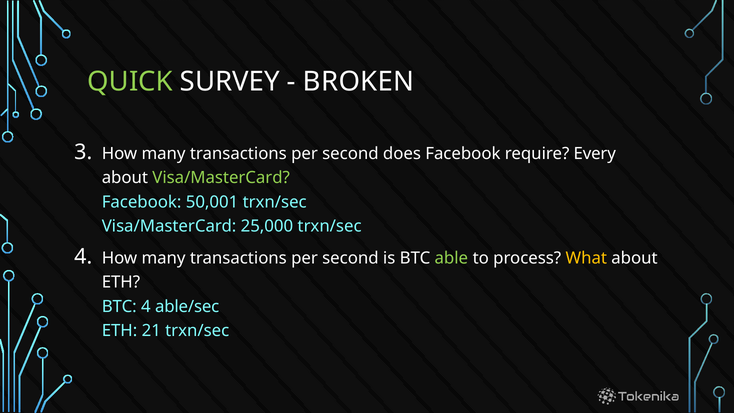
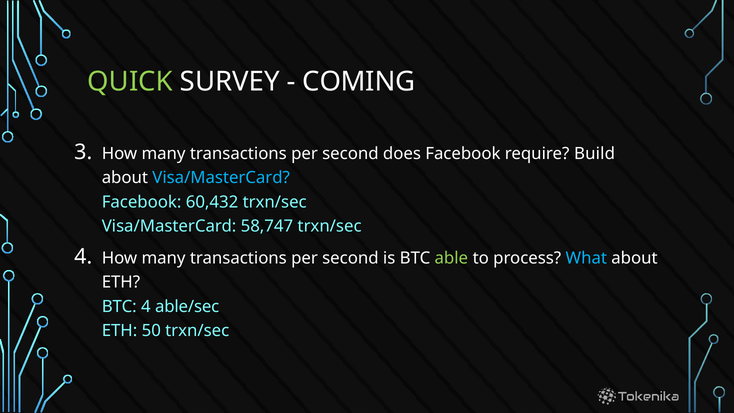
BROKEN: BROKEN -> COMING (359, 82)
Every: Every -> Build (595, 153)
Visa/MasterCard colour: light green -> light blue (221, 178)
50,001: 50,001 -> 60,432 (212, 202)
25,000: 25,000 -> 58,747 (267, 226)
What colour: yellow -> light blue (586, 258)
21: 21 -> 50 (151, 331)
